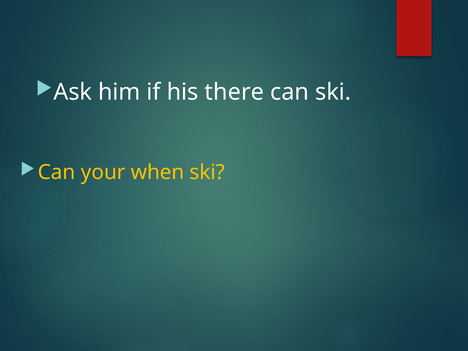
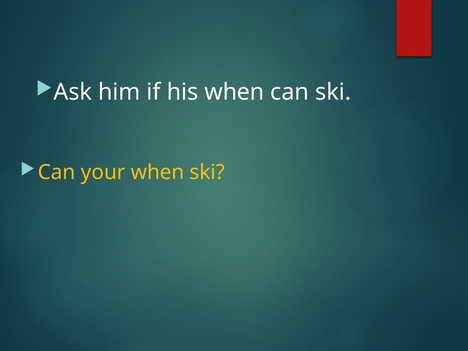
his there: there -> when (234, 92)
